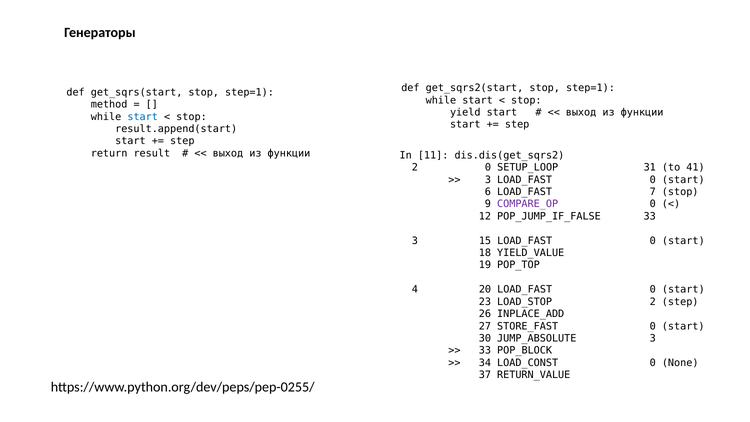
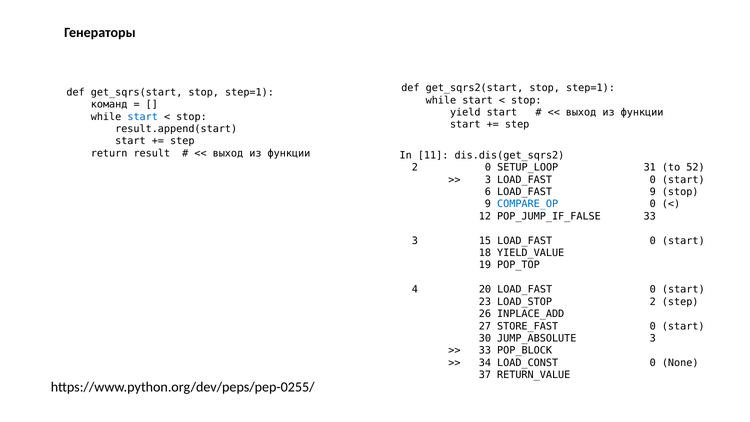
method: method -> команд (109, 104)
41: 41 -> 52 (696, 167)
LOAD_FAST 7: 7 -> 9 (653, 192)
COMPARE_OP colour: purple -> blue (528, 204)
